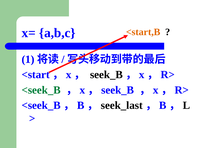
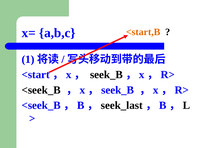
<seek_B colour: green -> black (41, 90)
